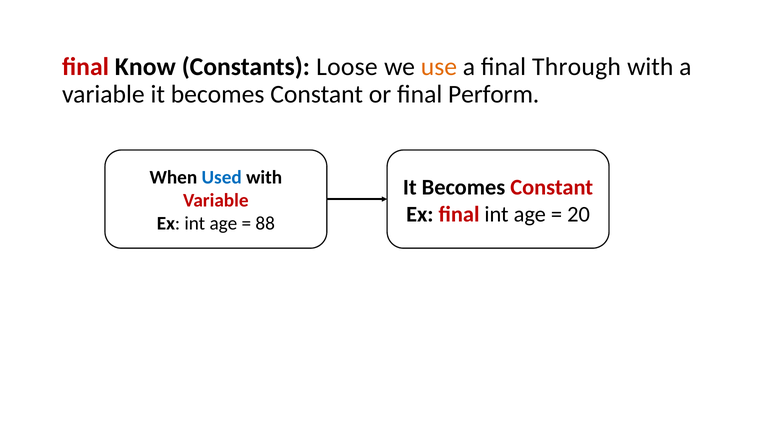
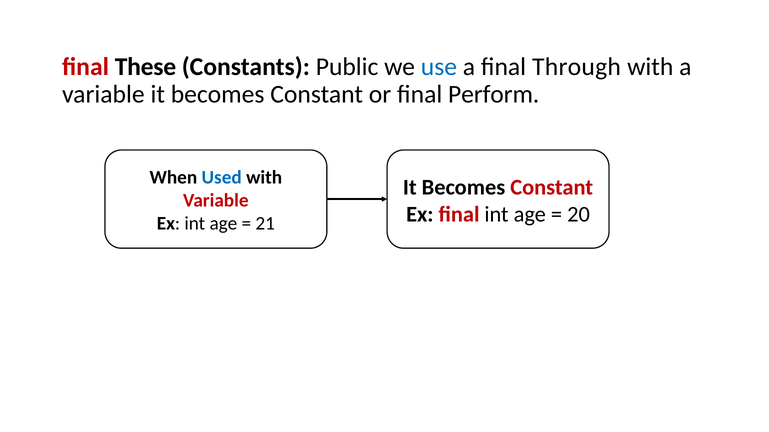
Know: Know -> These (145, 67)
Loose: Loose -> Public (347, 67)
use colour: orange -> blue (439, 67)
88: 88 -> 21 (265, 224)
